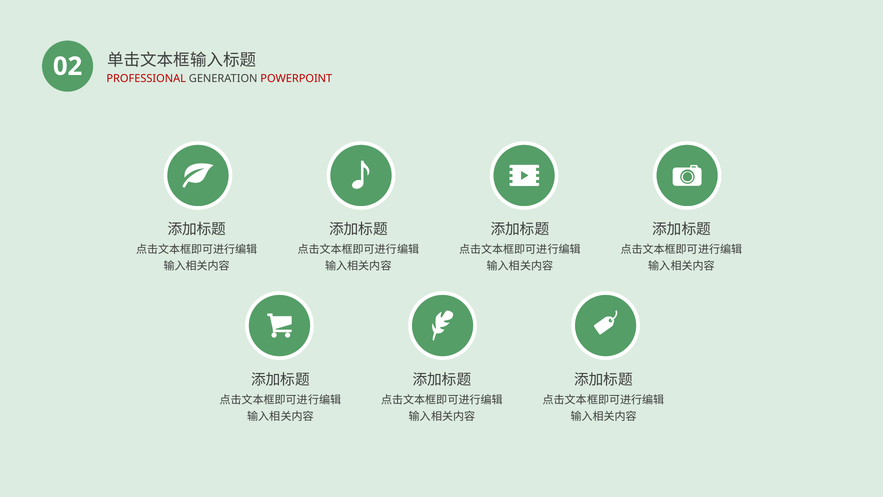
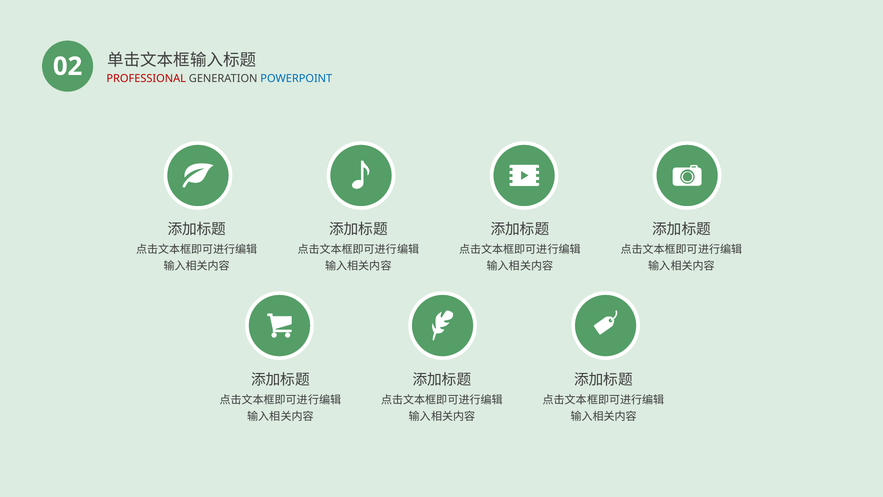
POWERPOINT colour: red -> blue (296, 78)
